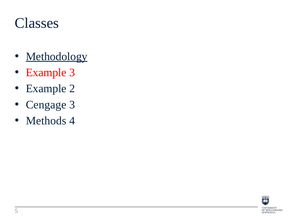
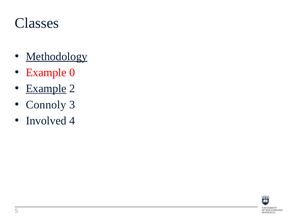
Example 3: 3 -> 0 (72, 73)
Example underline: none -> present (46, 89)
Cengage: Cengage -> Connoly (46, 105)
Methods: Methods -> Involved (46, 121)
